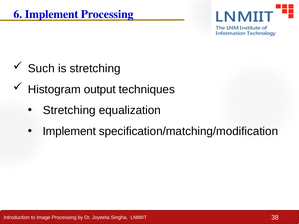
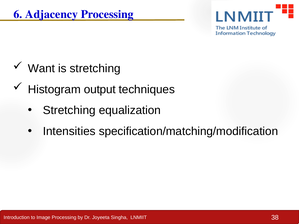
6 Implement: Implement -> Adjacency (52, 14)
Such: Such -> Want (41, 69)
Implement: Implement -> Intensities (69, 131)
